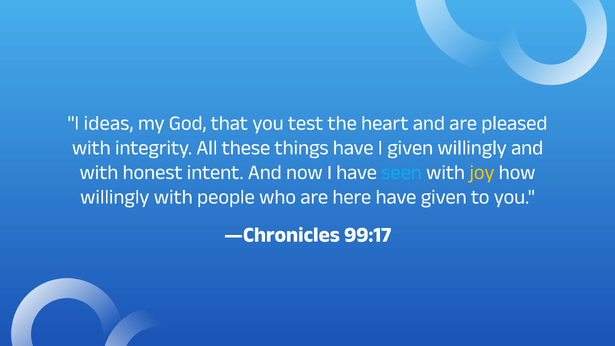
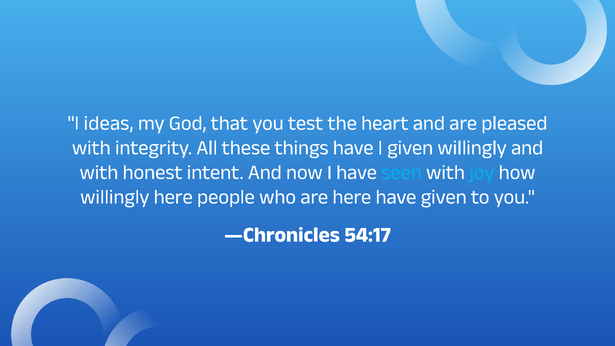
joy colour: yellow -> light blue (482, 172)
willingly with: with -> here (173, 197)
99:17: 99:17 -> 54:17 (368, 235)
